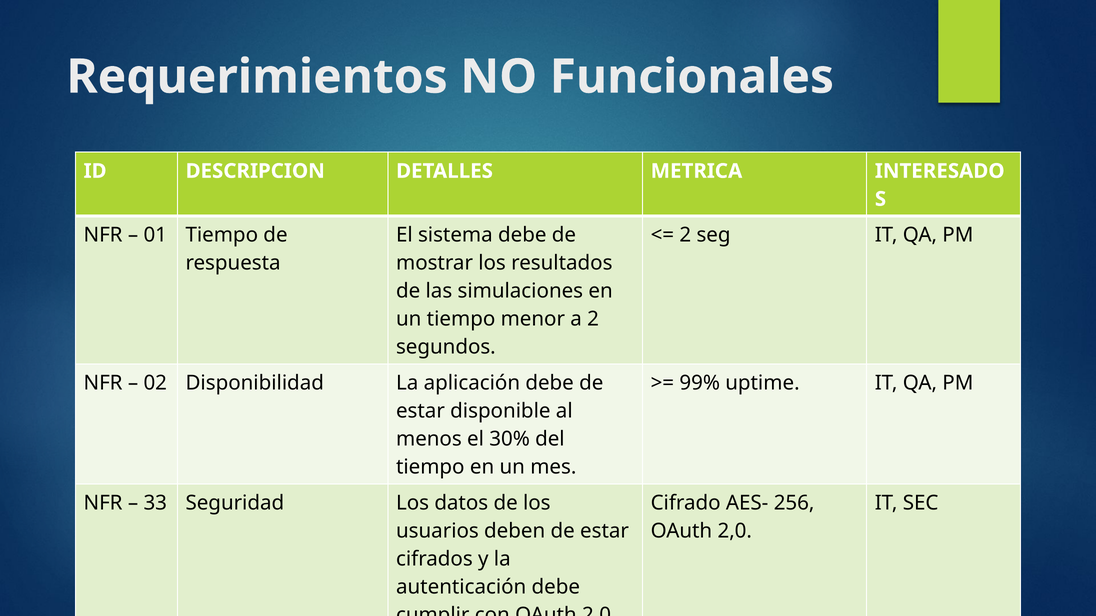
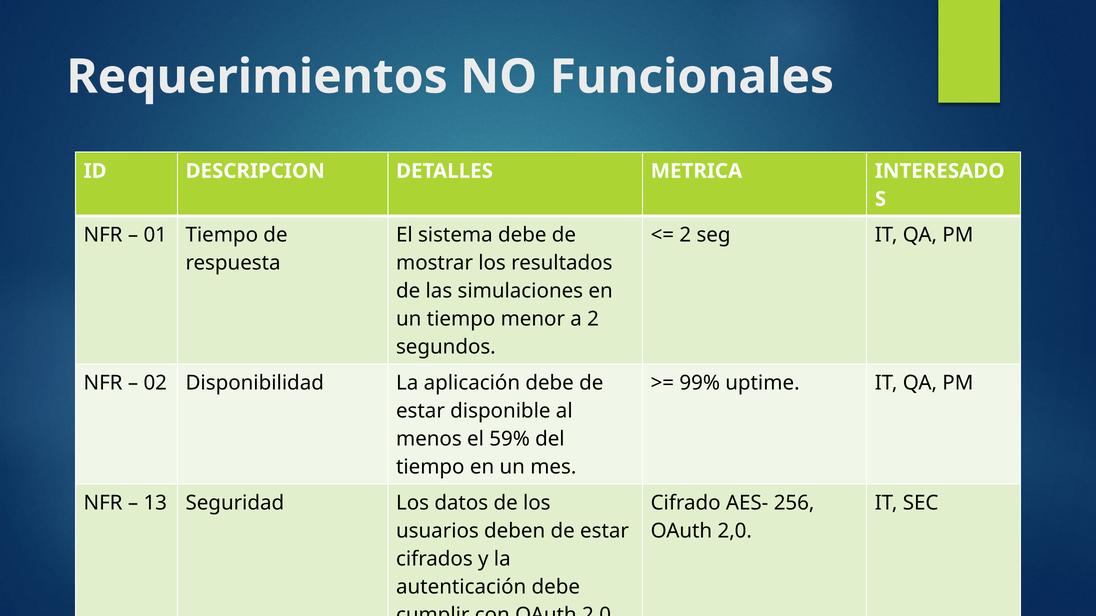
30%: 30% -> 59% (510, 439)
33: 33 -> 13 (155, 504)
